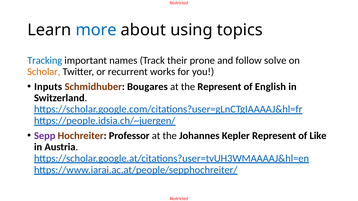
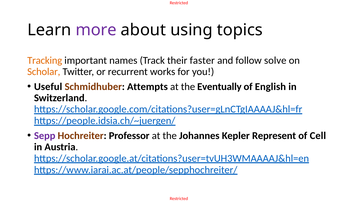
more colour: blue -> purple (96, 30)
Tracking colour: blue -> orange (45, 61)
prone: prone -> faster (202, 61)
Inputs: Inputs -> Useful (48, 87)
Bougares: Bougares -> Attempts (147, 87)
the Represent: Represent -> Eventually (219, 87)
Like: Like -> Cell (318, 136)
